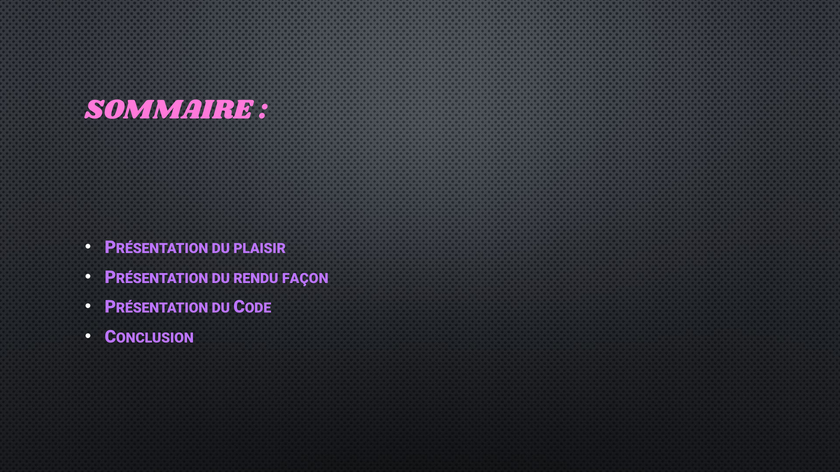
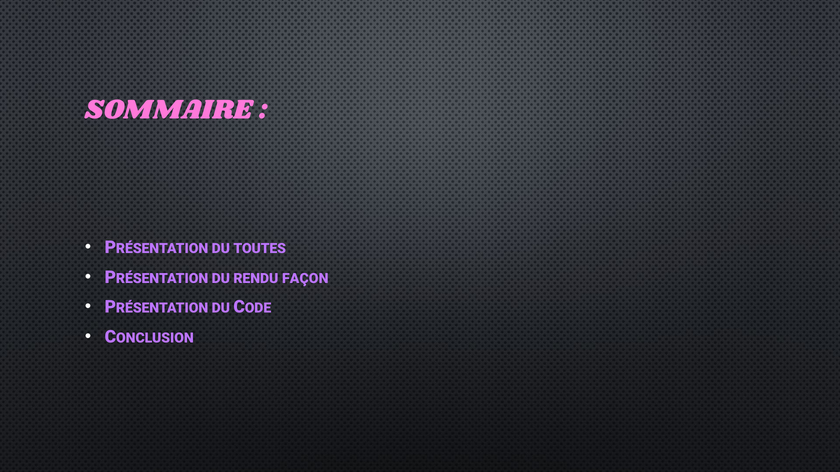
PLAISIR: PLAISIR -> TOUTES (260, 249)
